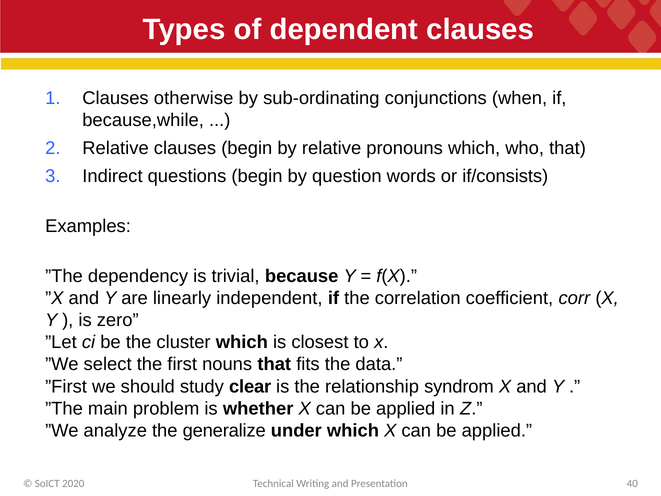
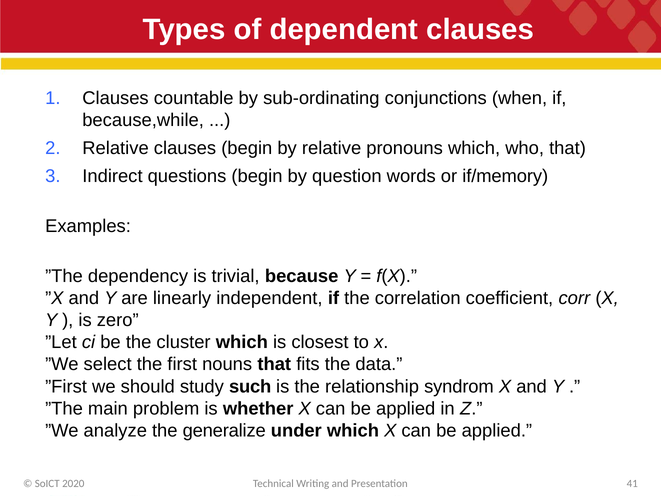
otherwise: otherwise -> countable (194, 98)
if/consists: if/consists -> if/memory (505, 176)
clear: clear -> such (250, 386)
40: 40 -> 41 (632, 483)
